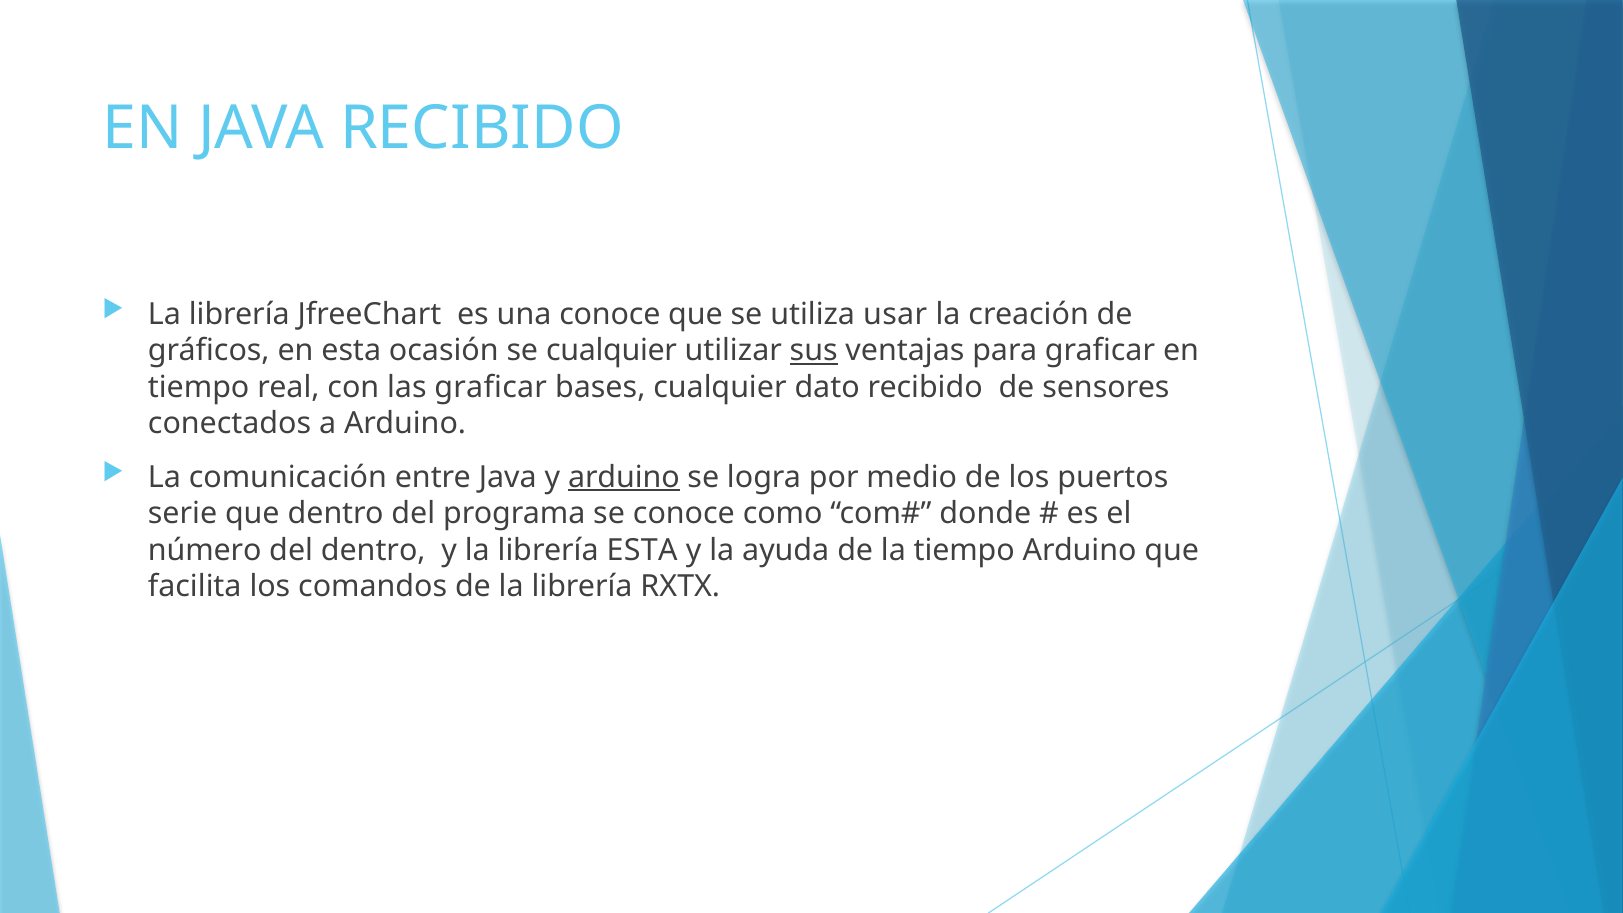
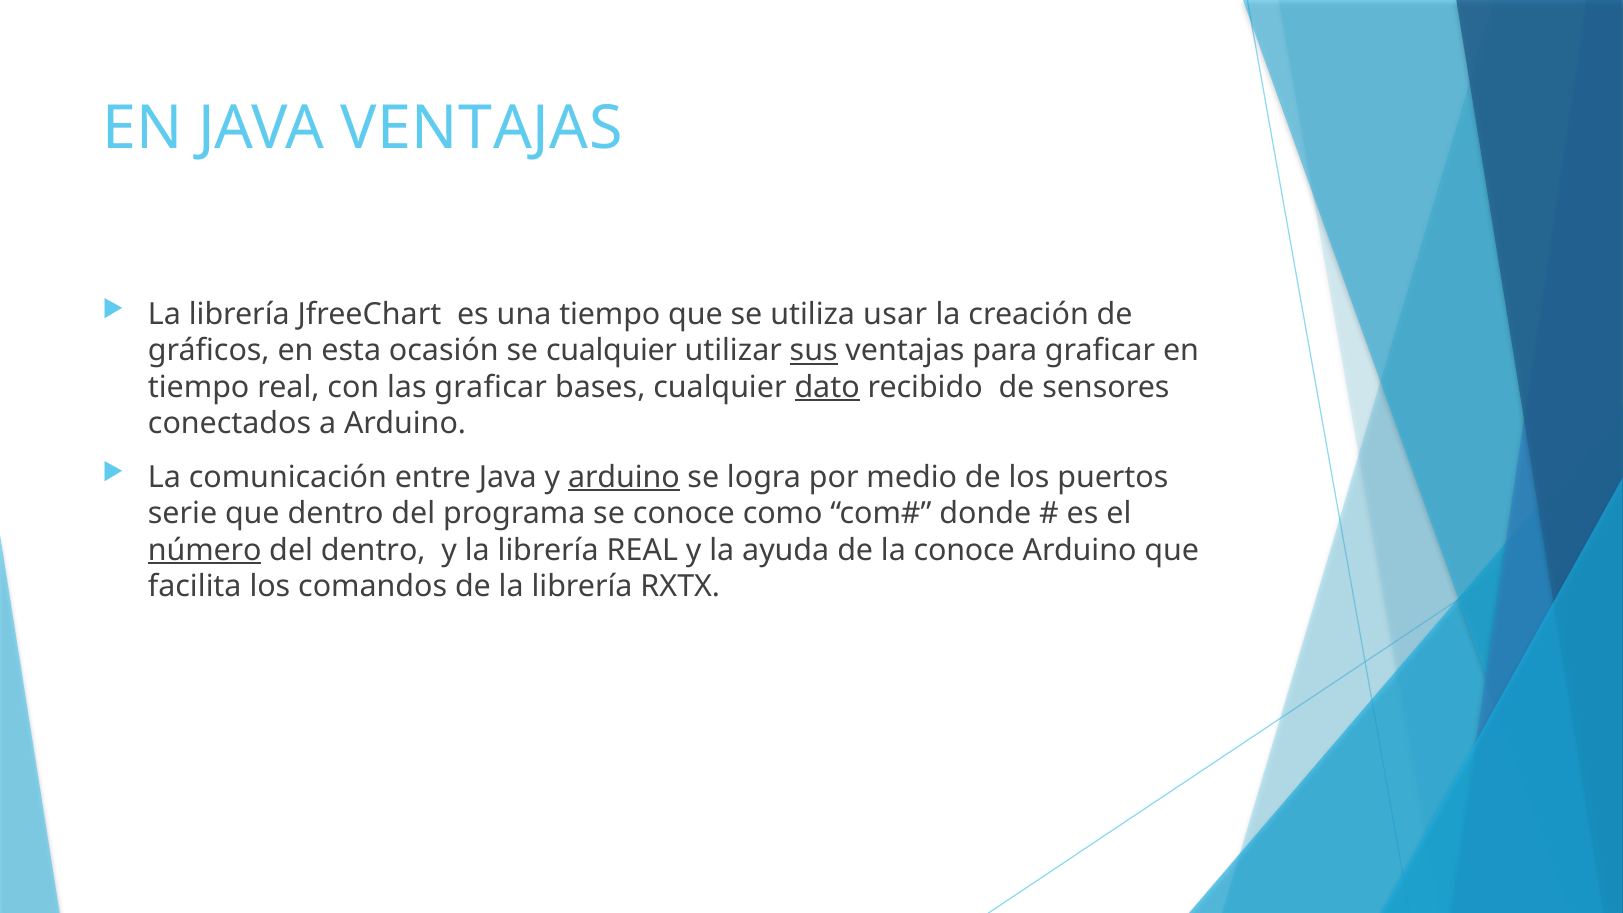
JAVA RECIBIDO: RECIBIDO -> VENTAJAS (482, 128)
una conoce: conoce -> tiempo (610, 314)
dato underline: none -> present (827, 387)
número underline: none -> present (205, 550)
librería ESTA: ESTA -> REAL (642, 550)
la tiempo: tiempo -> conoce (964, 550)
